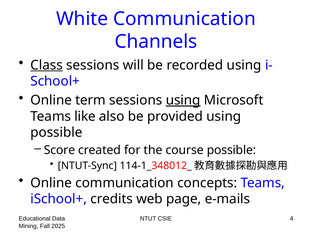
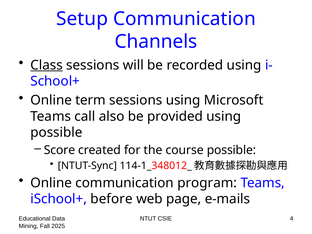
White: White -> Setup (82, 19)
using underline: present -> none (183, 100)
like: like -> call (85, 116)
concepts: concepts -> program (207, 183)
credits: credits -> before (112, 199)
